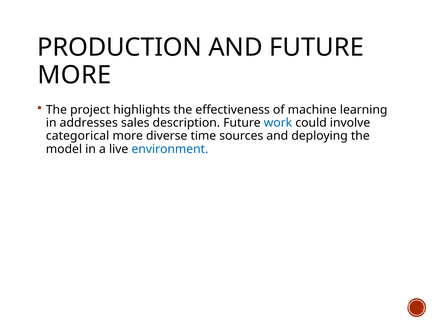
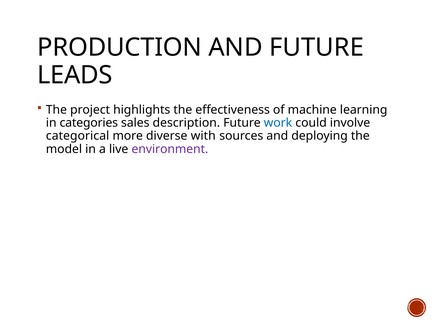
MORE: MORE -> LEADS (75, 75)
addresses: addresses -> categories (89, 123)
time: time -> with (203, 136)
environment colour: blue -> purple (170, 149)
